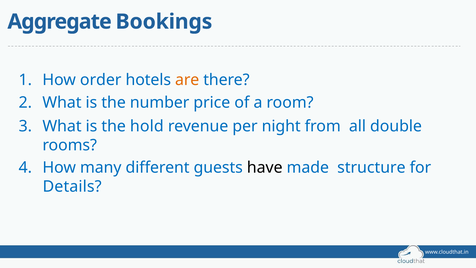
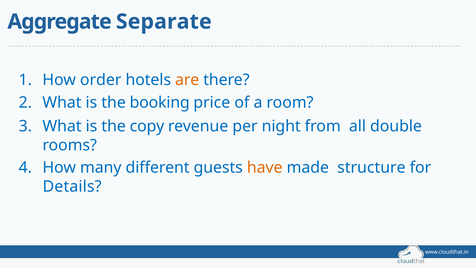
Bookings: Bookings -> Separate (164, 22)
number: number -> booking (160, 103)
hold: hold -> copy (147, 126)
have colour: black -> orange (265, 167)
